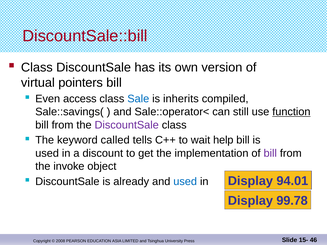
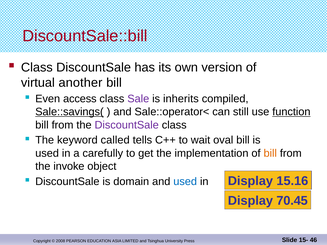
pointers: pointers -> another (80, 83)
Sale colour: blue -> purple (138, 99)
Sale::savings( underline: none -> present (69, 112)
help: help -> oval (223, 140)
discount: discount -> carefully (103, 153)
bill colour: purple -> orange (270, 153)
already: already -> domain (131, 182)
94.01: 94.01 -> 15.16 (292, 181)
99.78: 99.78 -> 70.45 (292, 201)
